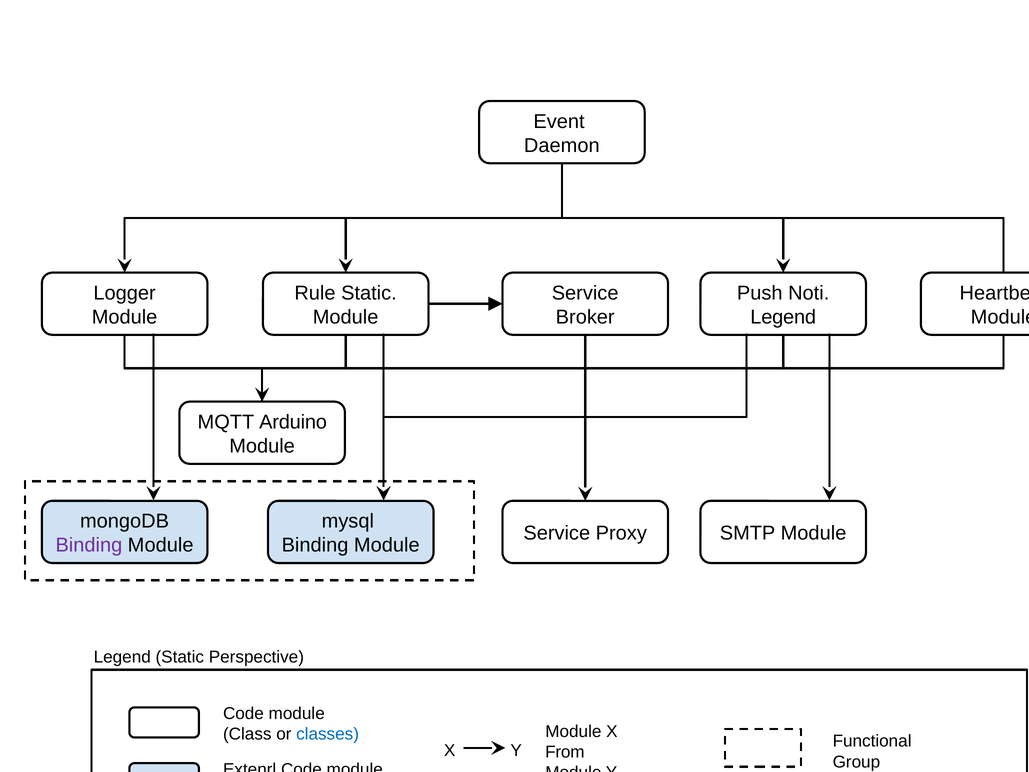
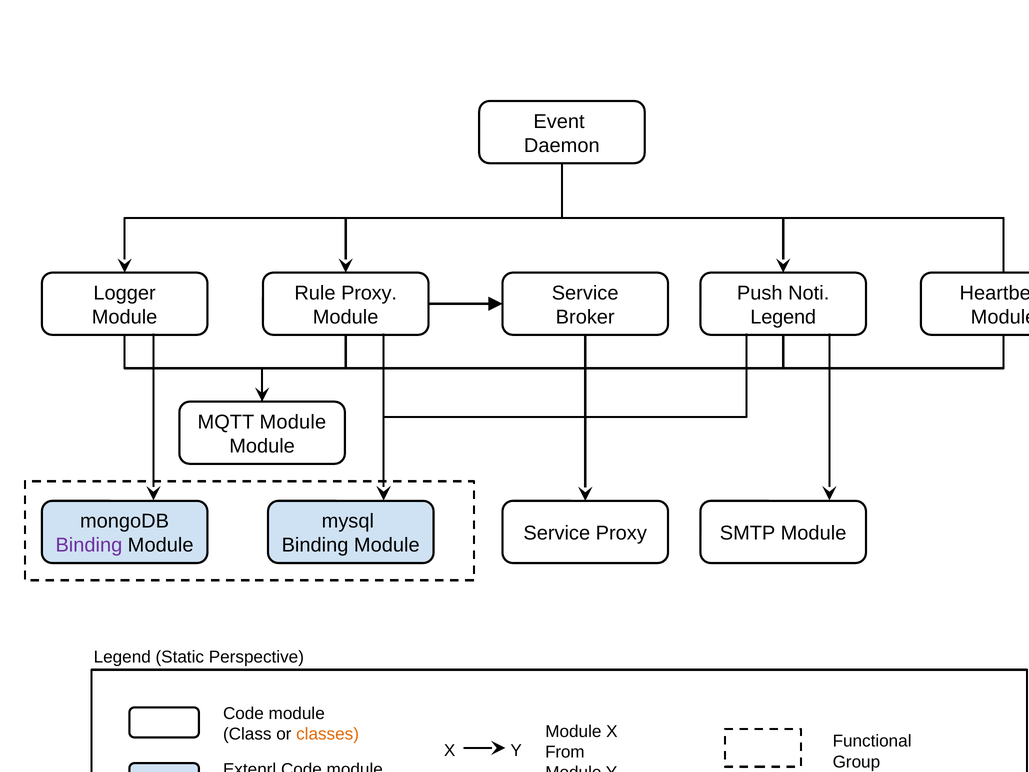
Rule Static: Static -> Proxy (369, 293)
MQTT Arduino: Arduino -> Module (293, 422)
classes colour: blue -> orange (328, 734)
